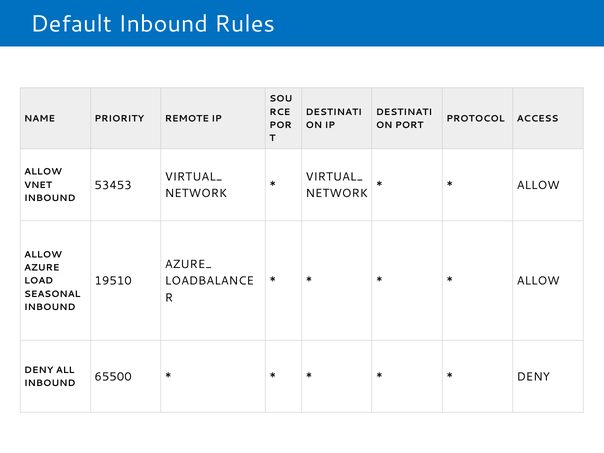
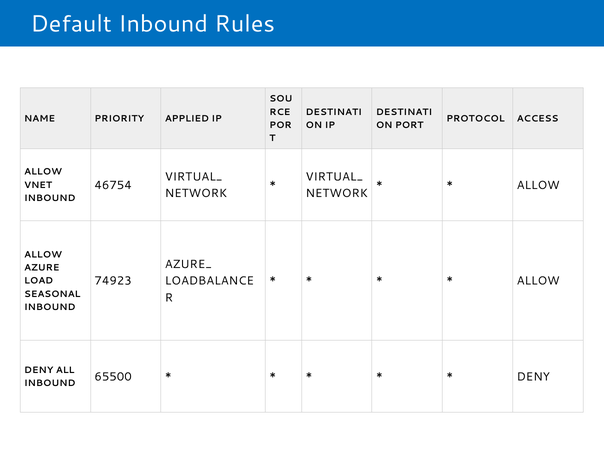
REMOTE: REMOTE -> APPLIED (187, 119)
53453: 53453 -> 46754 (113, 185)
19510: 19510 -> 74923 (113, 281)
